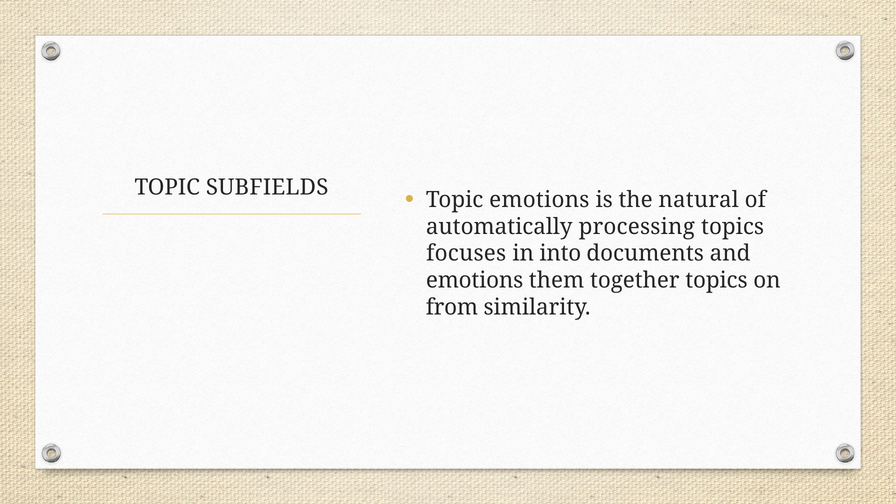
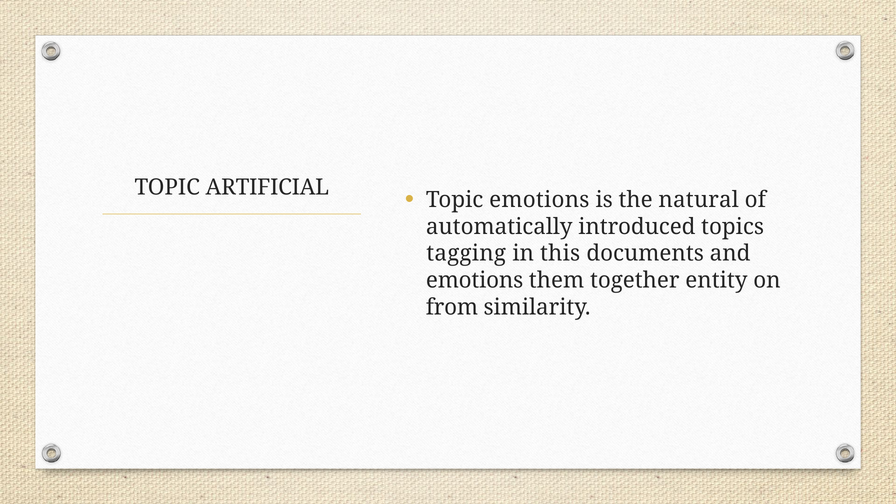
SUBFIELDS: SUBFIELDS -> ARTIFICIAL (267, 188)
processing: processing -> introduced (637, 227)
focuses: focuses -> tagging (466, 254)
into: into -> this (560, 254)
together topics: topics -> entity (716, 280)
